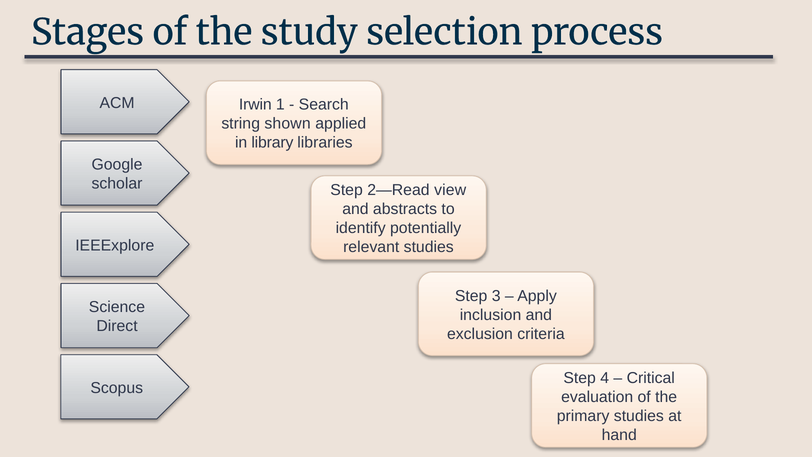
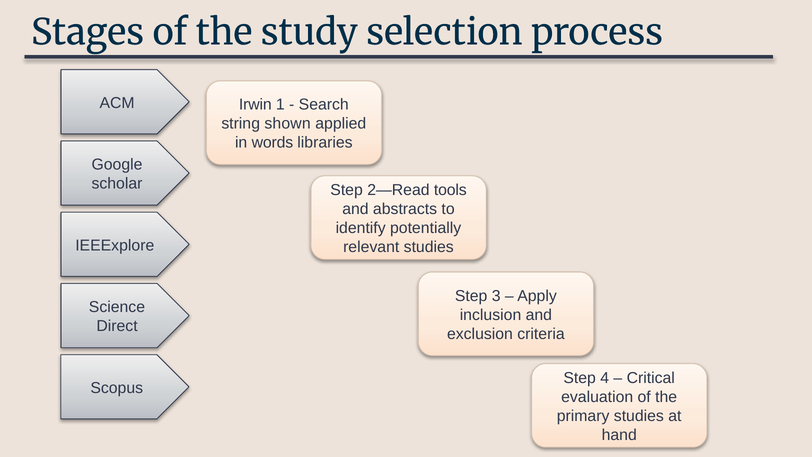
library: library -> words (272, 143)
view: view -> tools (450, 190)
